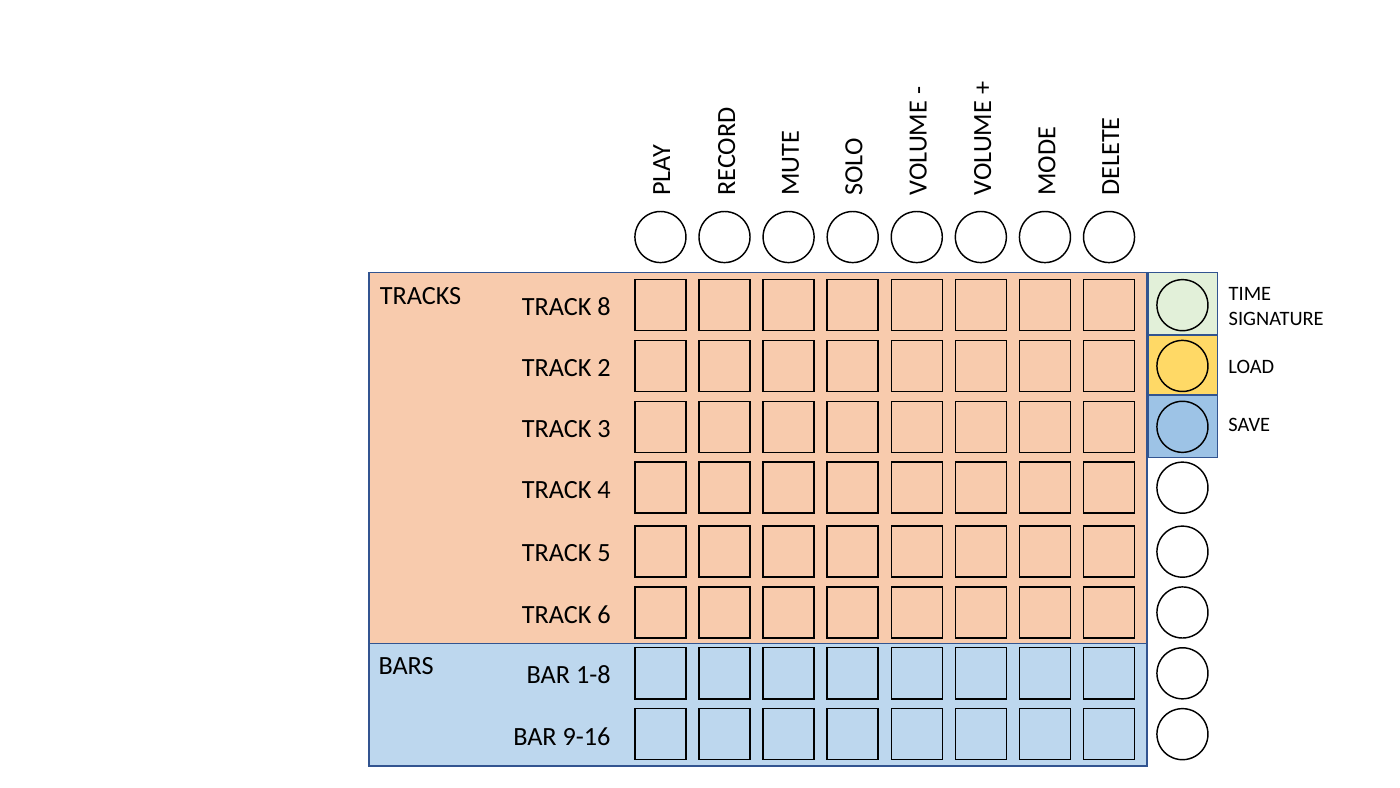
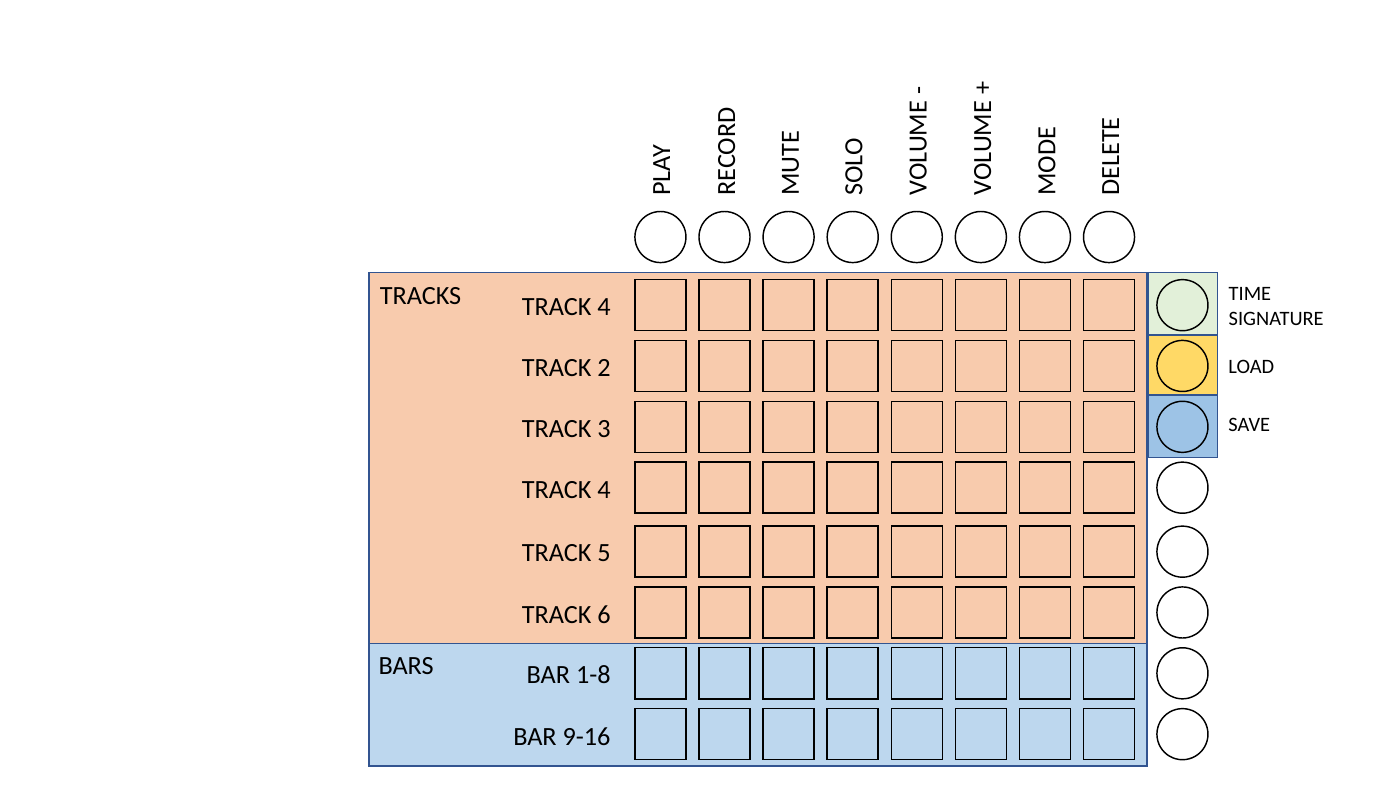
8: 8 -> 4 (604, 306)
